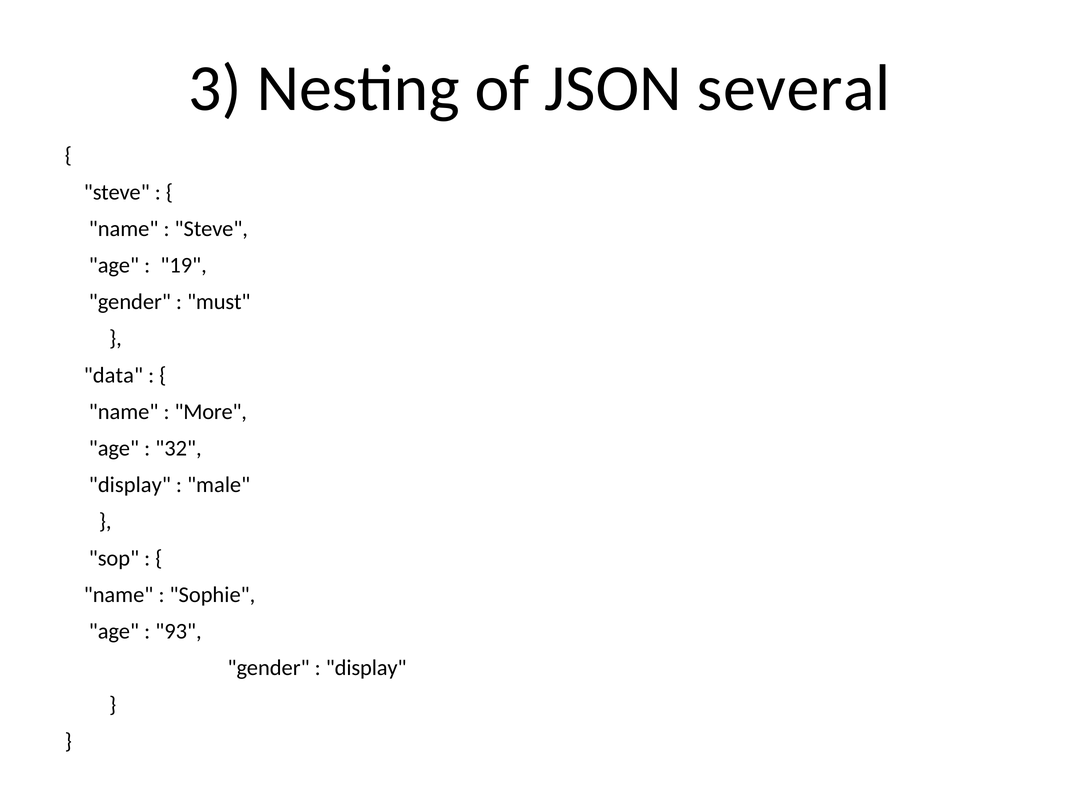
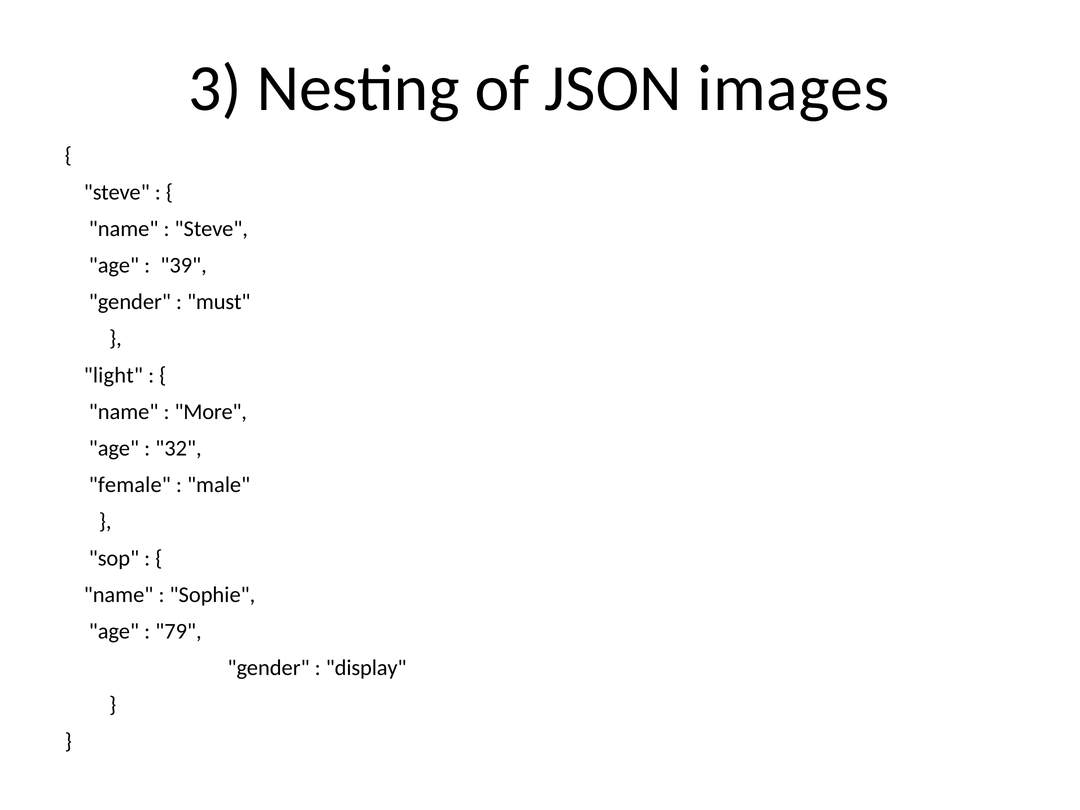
several: several -> images (793, 88)
19: 19 -> 39 (184, 265)
data: data -> light (113, 375)
display: display -> female (130, 485)
93: 93 -> 79 (178, 631)
